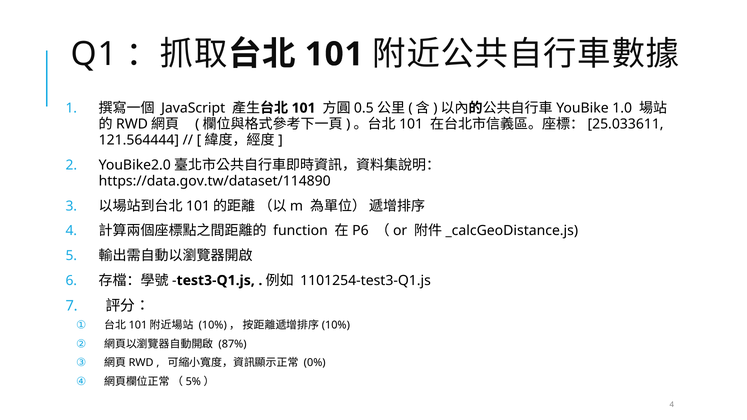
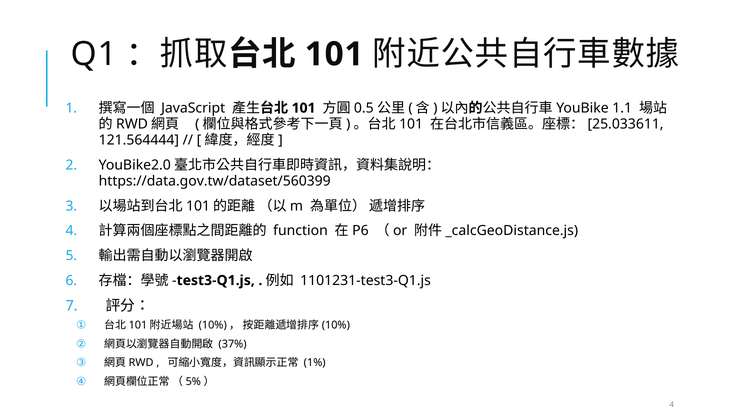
1.0: 1.0 -> 1.1 (622, 108)
https://data.gov.tw/dataset/114890: https://data.gov.tw/dataset/114890 -> https://data.gov.tw/dataset/560399 (215, 181)
1101254-test3-Q1.js: 1101254-test3-Q1.js -> 1101231-test3-Q1.js (366, 281)
87%: 87% -> 37% (233, 344)
0%: 0% -> 1% (315, 363)
